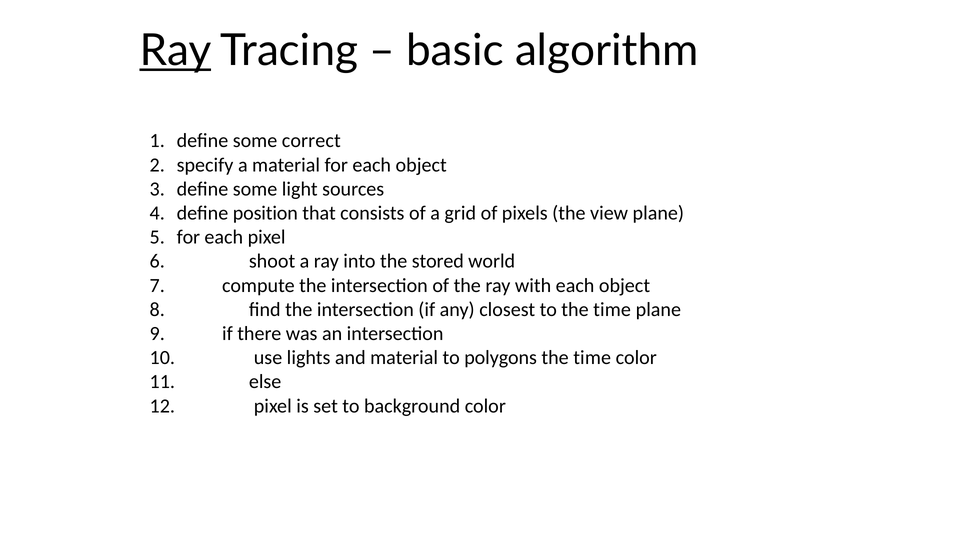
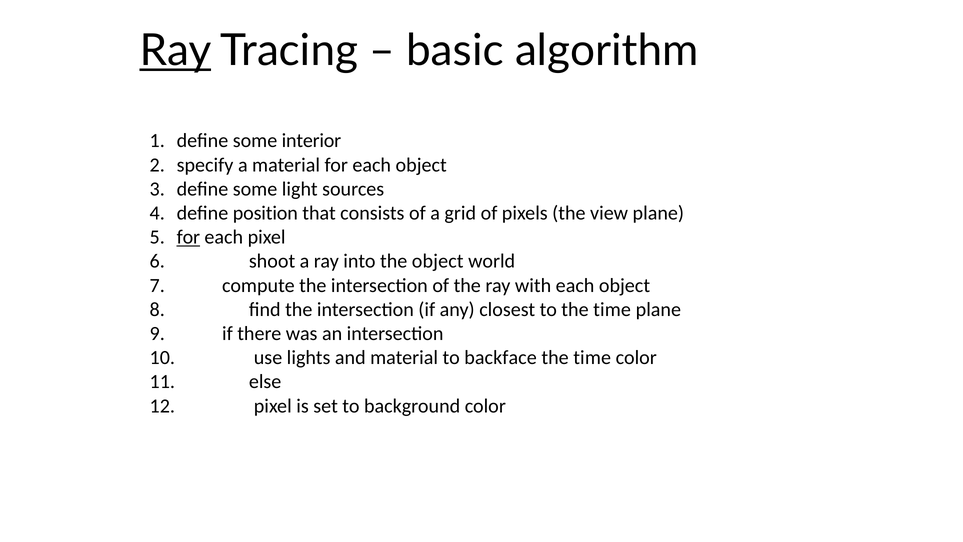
correct: correct -> interior (311, 141)
for underline: none -> present (188, 237)
the stored: stored -> object (438, 261)
polygons: polygons -> backface (501, 358)
